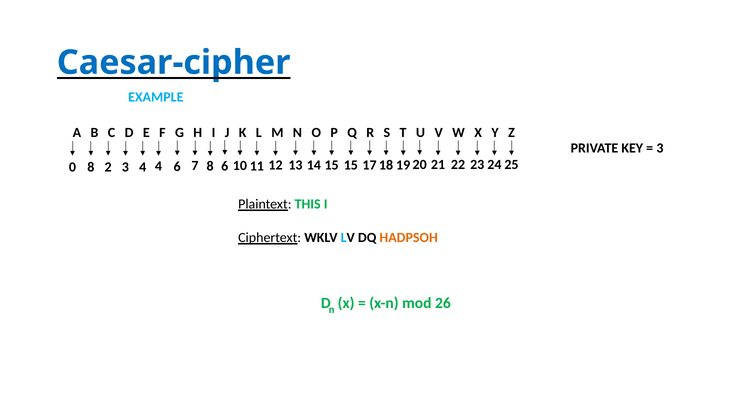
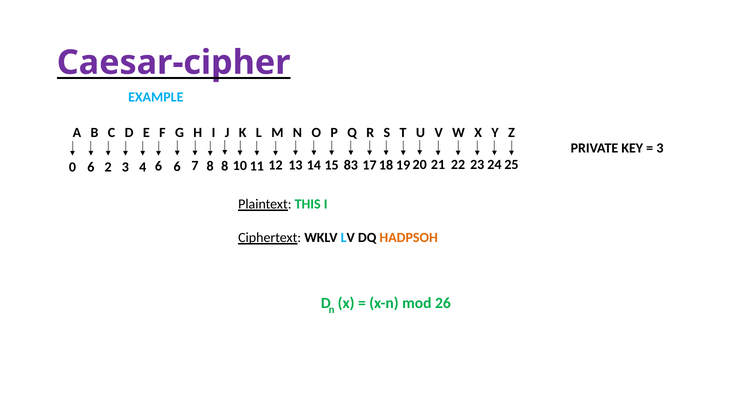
Caesar-cipher colour: blue -> purple (174, 63)
0 8: 8 -> 6 (91, 167)
4 4: 4 -> 6 (158, 166)
8 6: 6 -> 8 (225, 166)
15 15: 15 -> 83 (351, 165)
